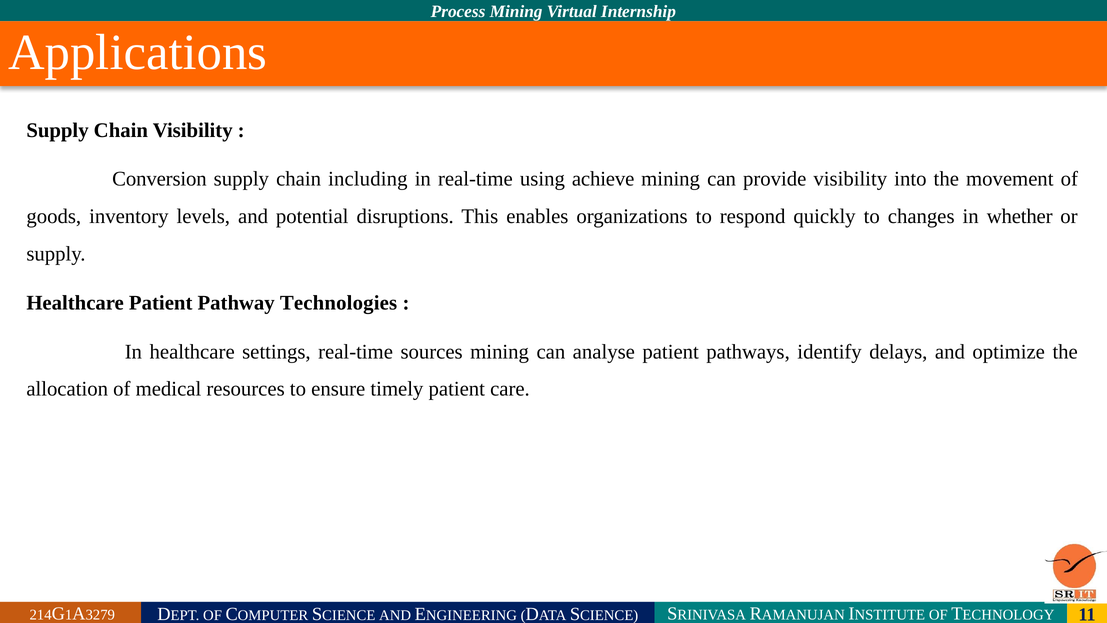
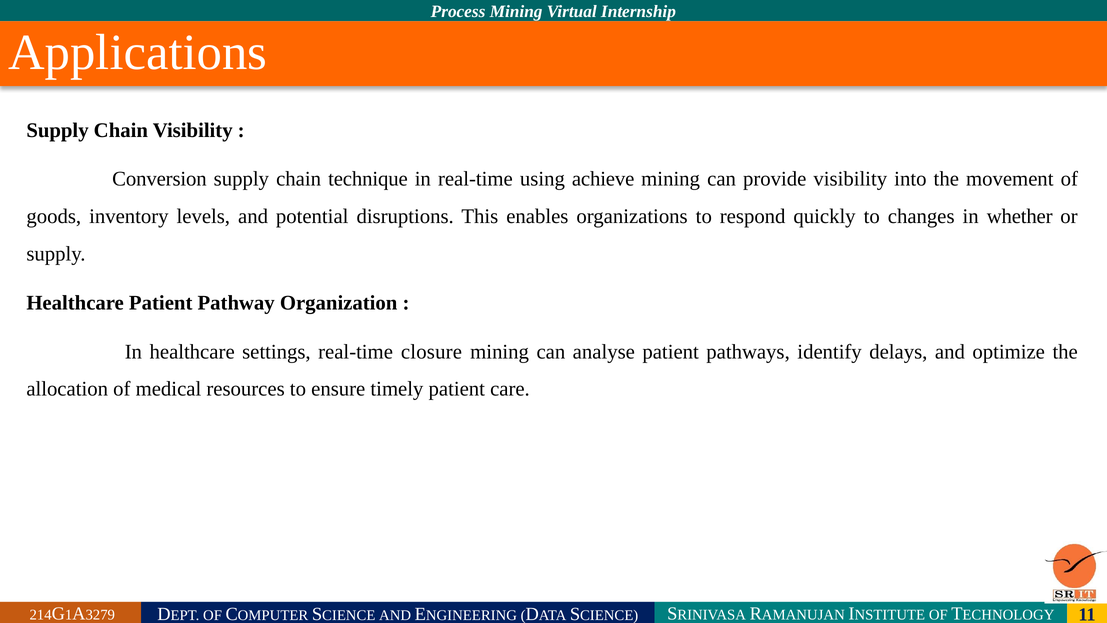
including: including -> technique (368, 179)
Technologies: Technologies -> Organization (339, 303)
sources: sources -> closure (431, 352)
